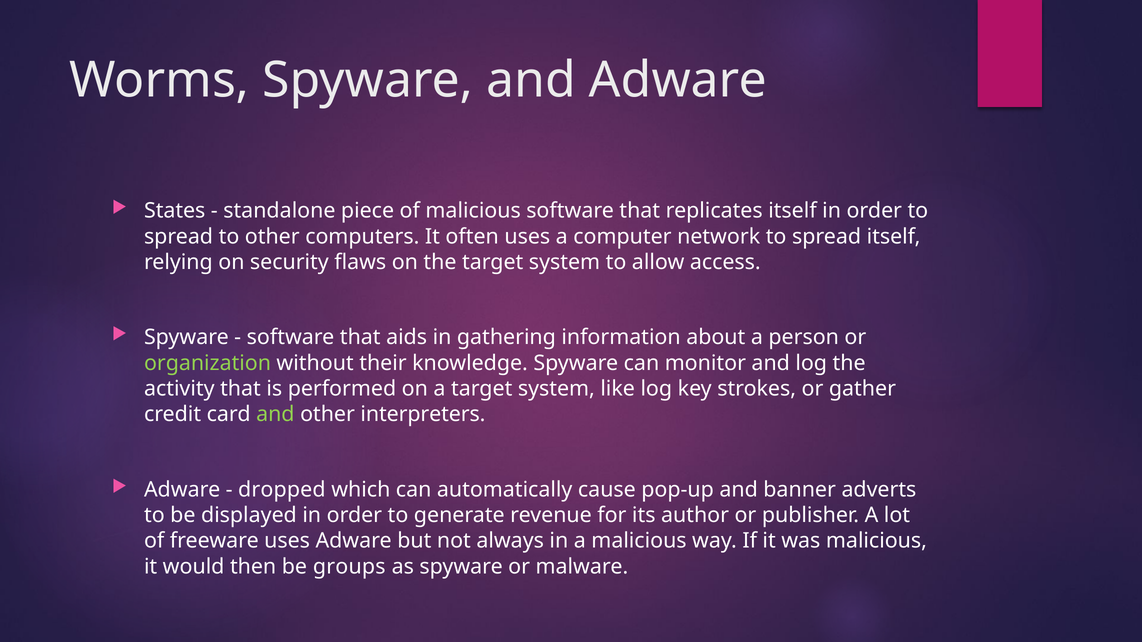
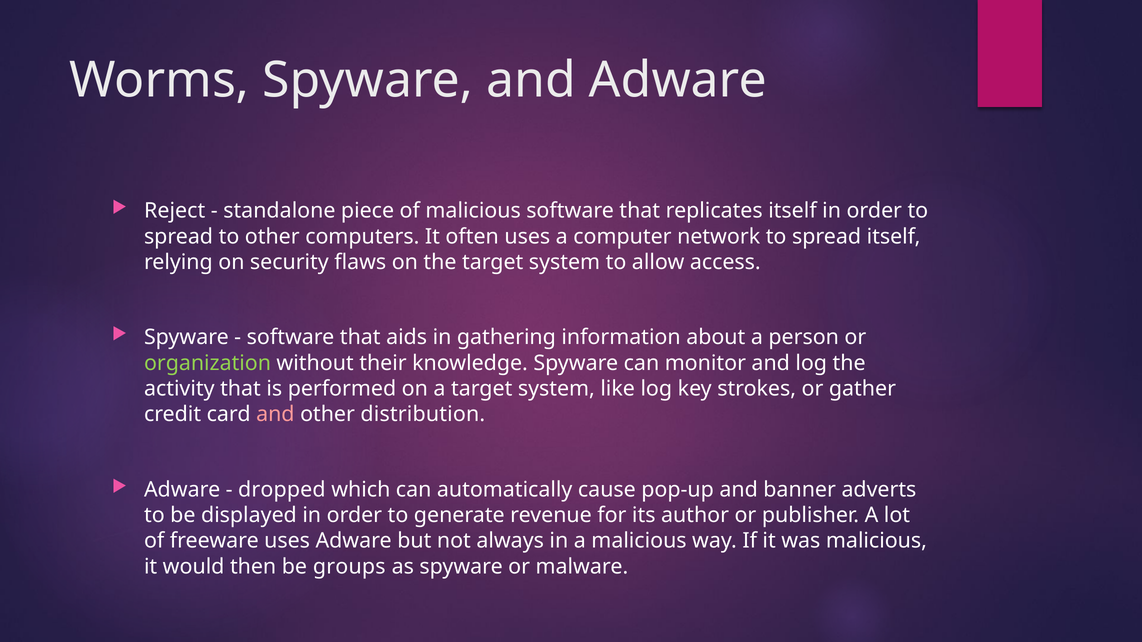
States: States -> Reject (175, 211)
and colour: light green -> pink (275, 415)
interpreters: interpreters -> distribution (423, 415)
